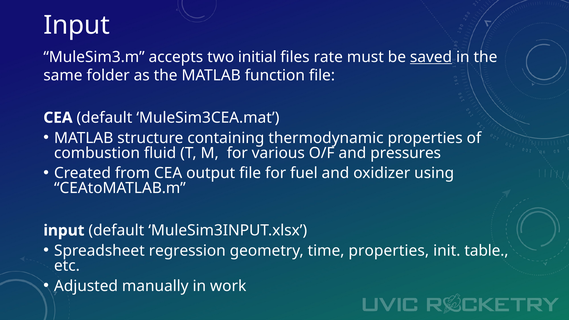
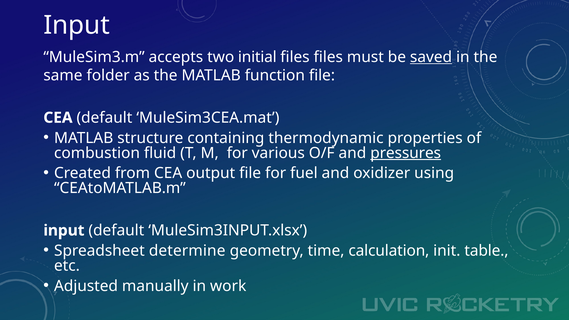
files rate: rate -> files (328, 57)
pressures underline: none -> present (406, 153)
regression: regression -> determine (187, 251)
time properties: properties -> calculation (389, 251)
